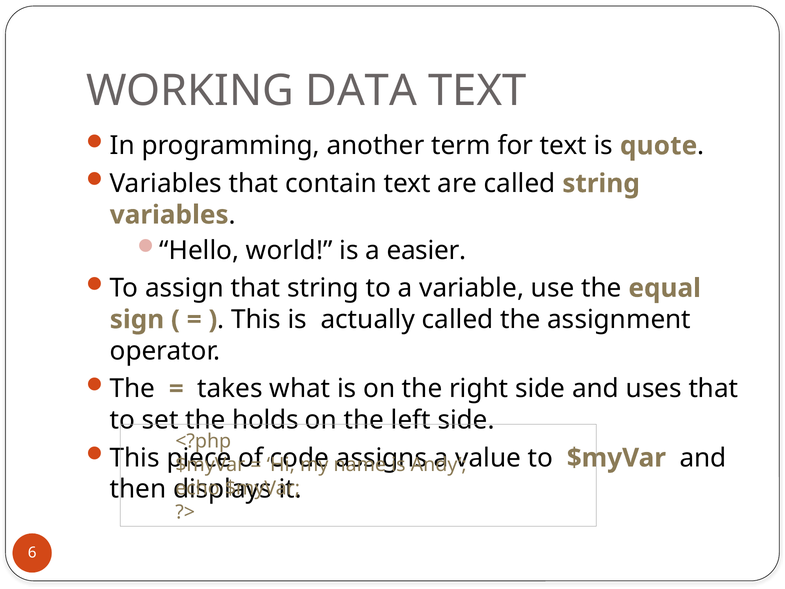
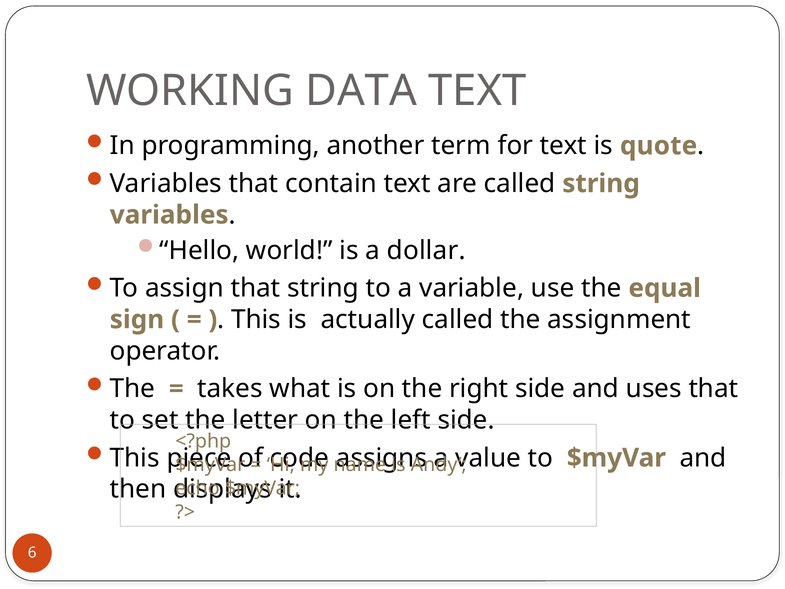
easier: easier -> dollar (426, 250)
holds: holds -> letter (265, 420)
